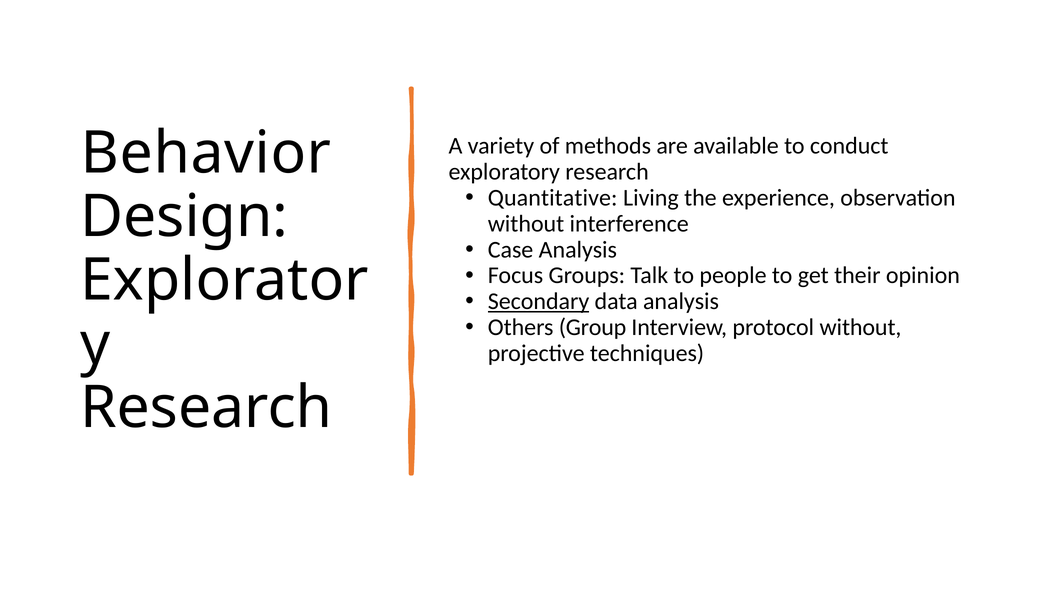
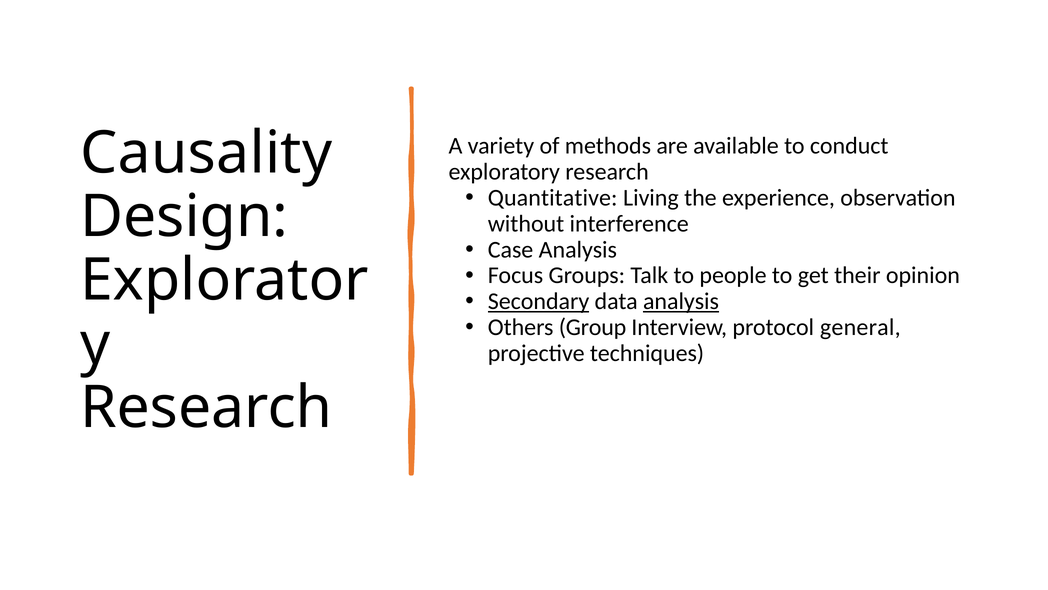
Behavior: Behavior -> Causality (206, 153)
analysis underline: none -> present (681, 301)
protocol without: without -> general (860, 327)
